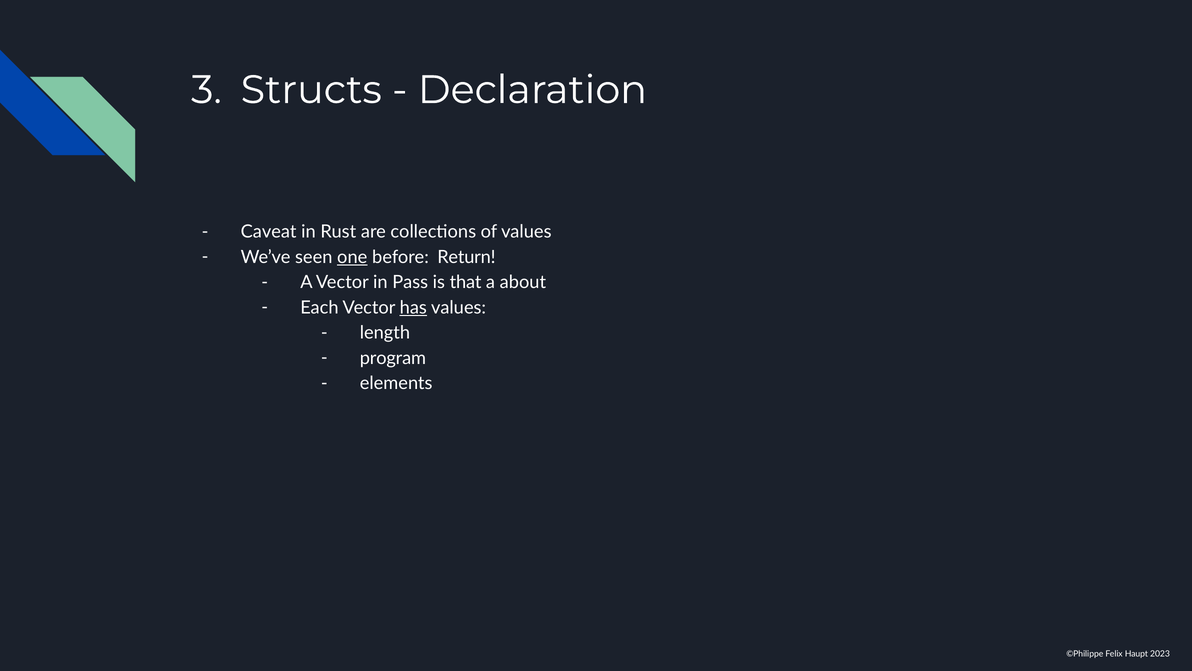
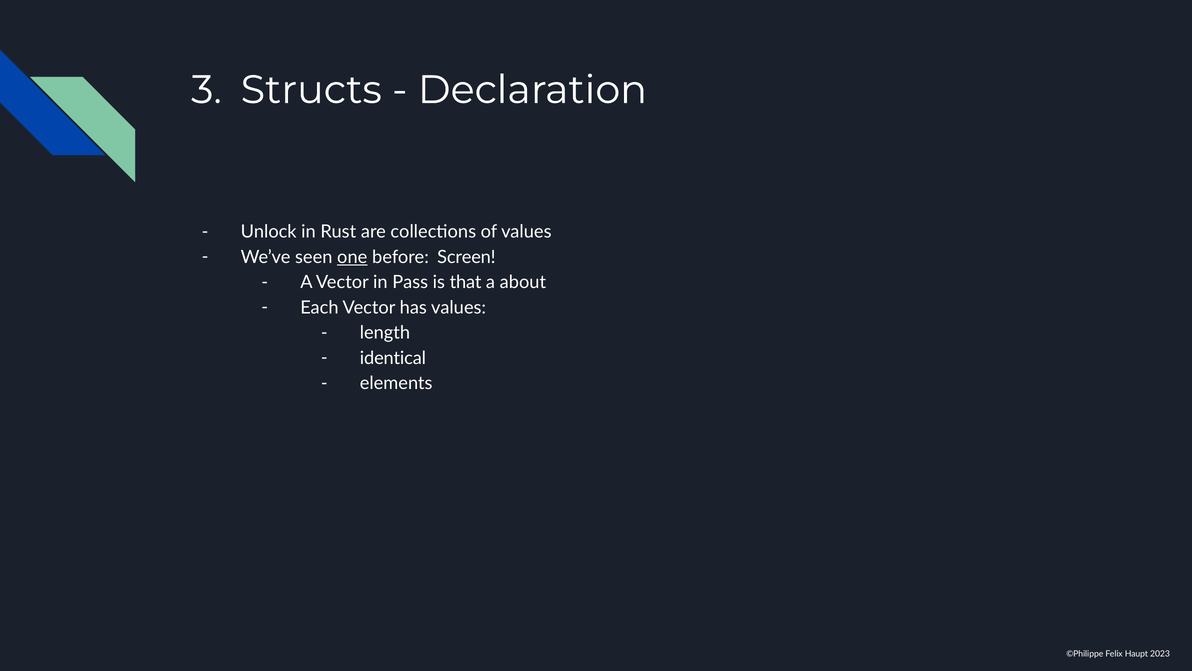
Caveat: Caveat -> Unlock (269, 232)
Return: Return -> Screen (466, 257)
has underline: present -> none (413, 307)
program: program -> identical (393, 358)
